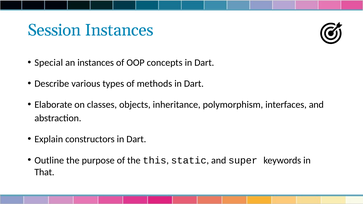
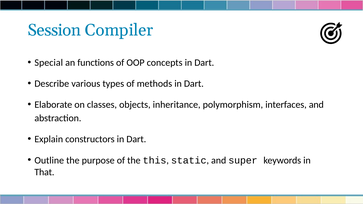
Session Instances: Instances -> Compiler (119, 30)
an instances: instances -> functions (96, 63)
